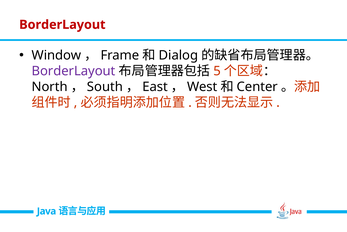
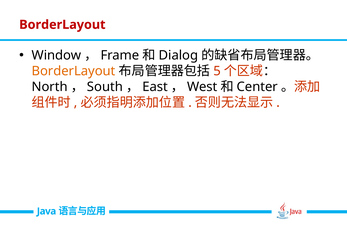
BorderLayout colour: purple -> orange (74, 71)
